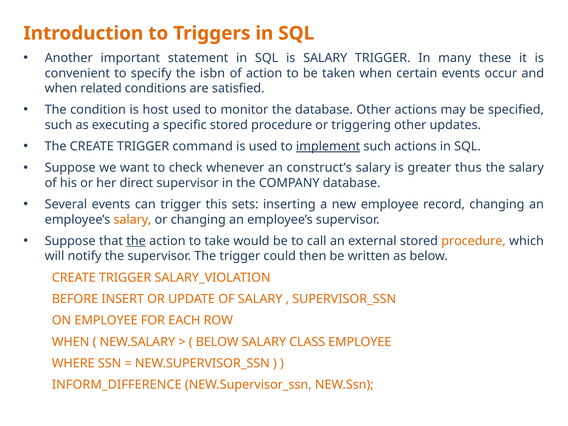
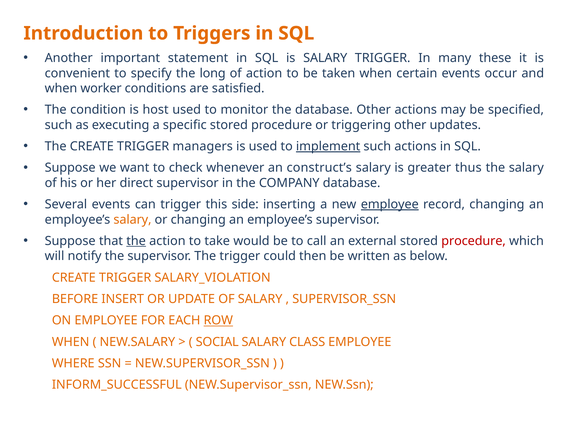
isbn: isbn -> long (213, 73)
related: related -> worker (101, 88)
command: command -> managers (203, 146)
sets: sets -> side (245, 204)
employee underline: none -> present (390, 204)
procedure colour: orange -> red (474, 241)
ROW underline: none -> present (218, 320)
BELOW: BELOW -> SOCIAL (217, 342)
INFORM_DIFFERENCE: INFORM_DIFFERENCE -> INFORM_SUCCESSFUL (117, 385)
